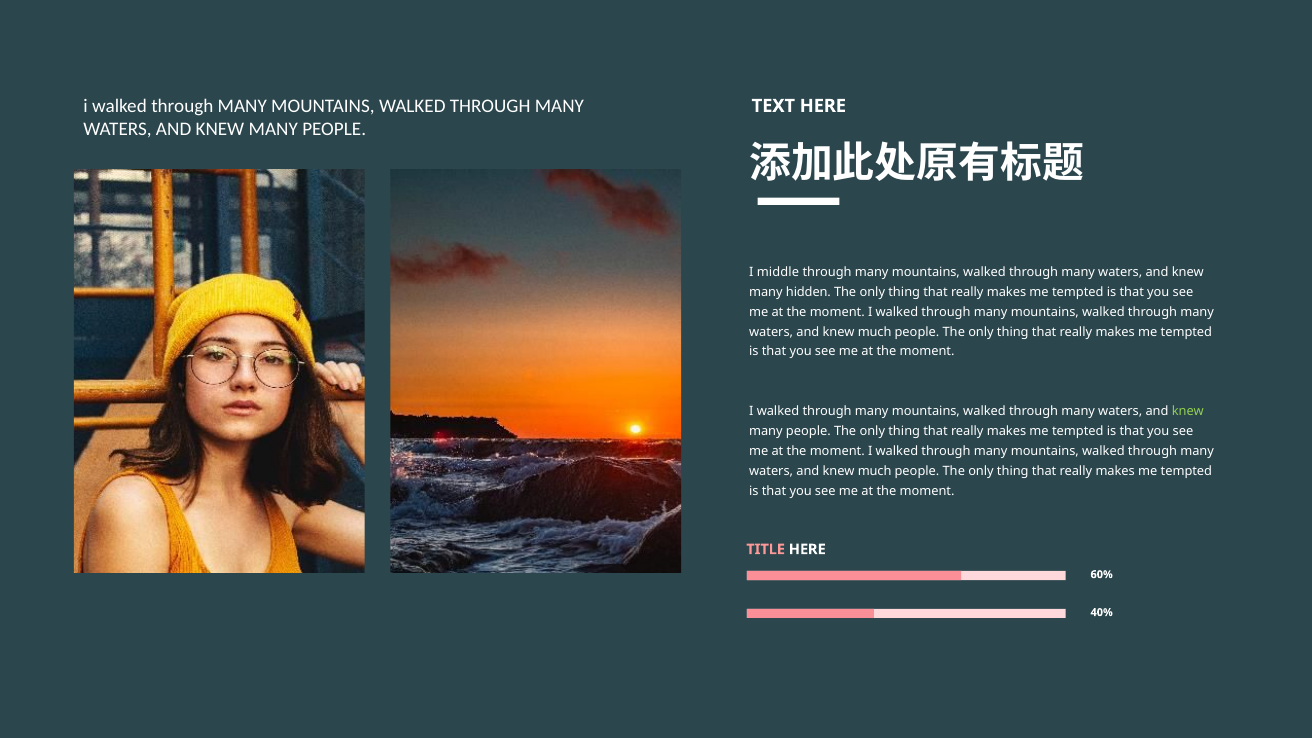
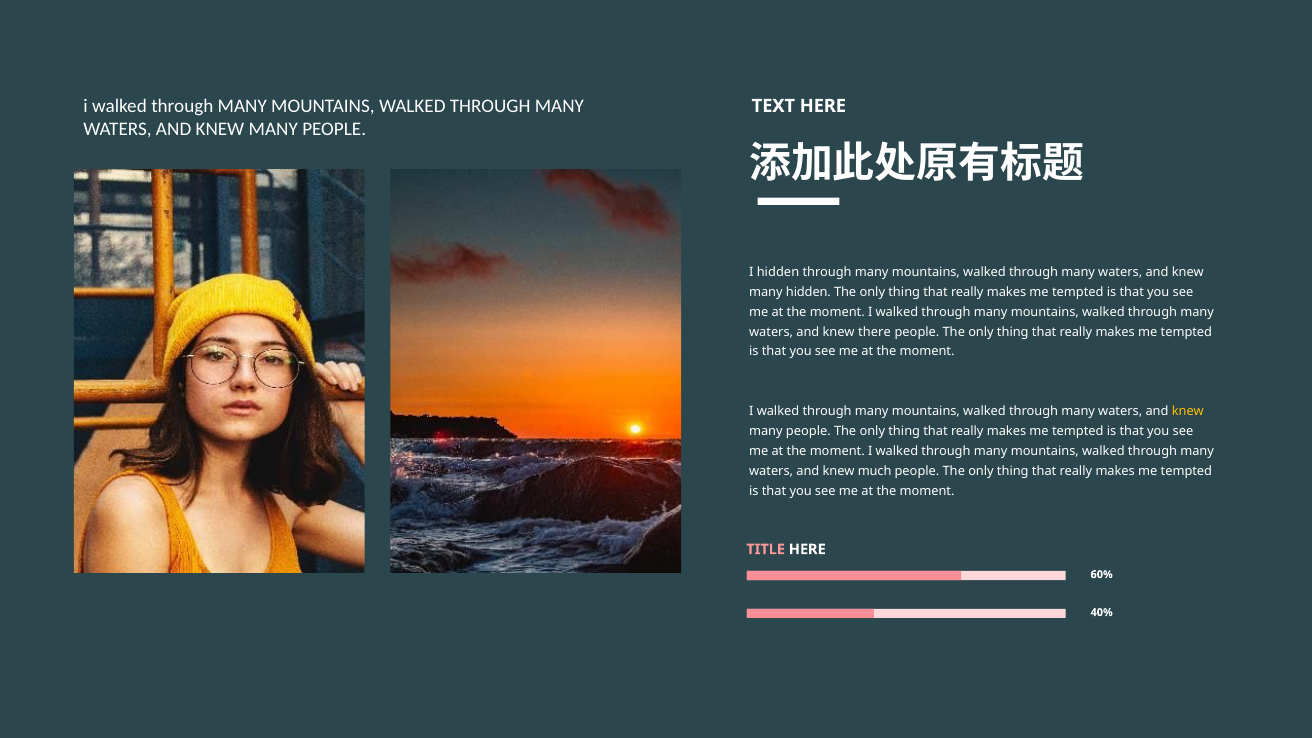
I middle: middle -> hidden (778, 272)
much: much -> there (874, 332)
knew colour: light green -> yellow (1188, 411)
